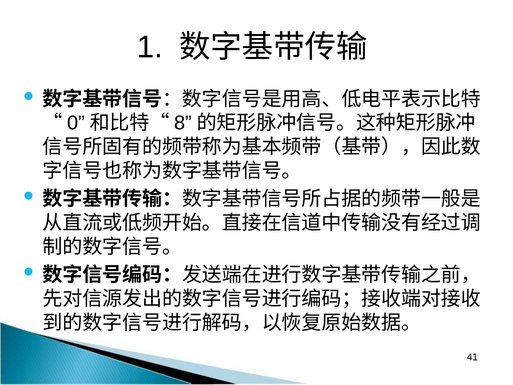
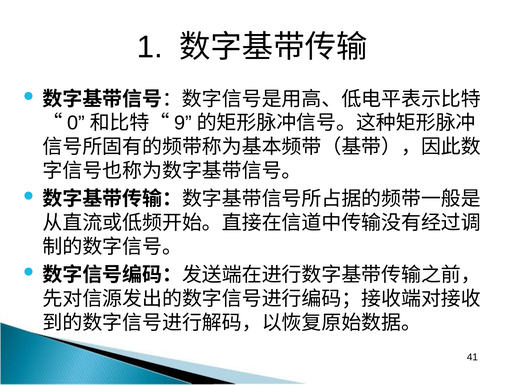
8: 8 -> 9 (183, 123)
